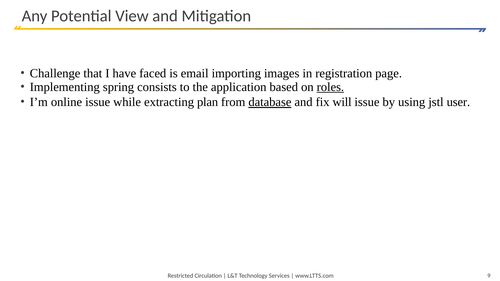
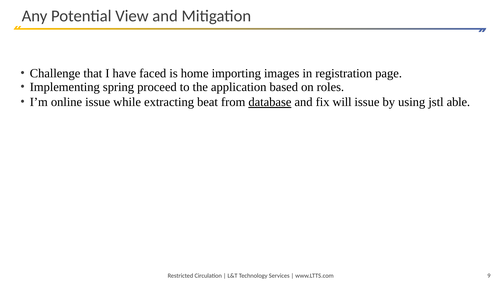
email: email -> home (195, 73)
consists: consists -> proceed (157, 87)
roles underline: present -> none (330, 87)
plan: plan -> beat (208, 102)
user: user -> able (458, 102)
